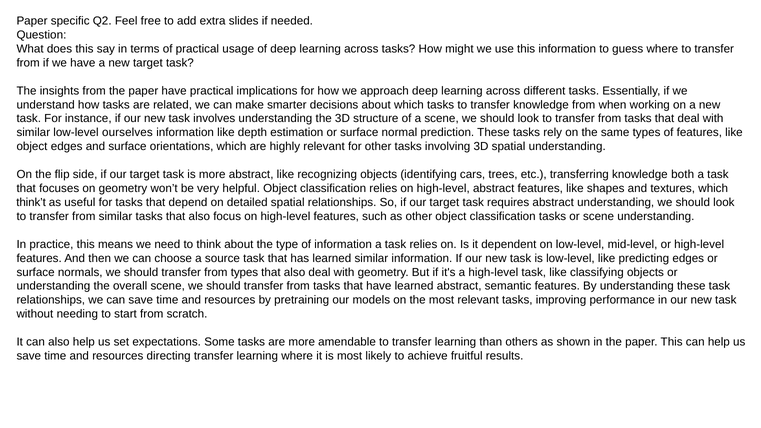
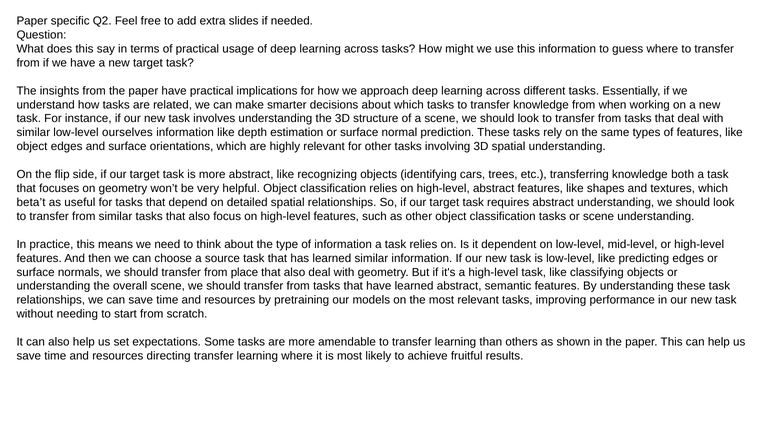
think’t: think’t -> beta’t (31, 202)
from types: types -> place (244, 272)
